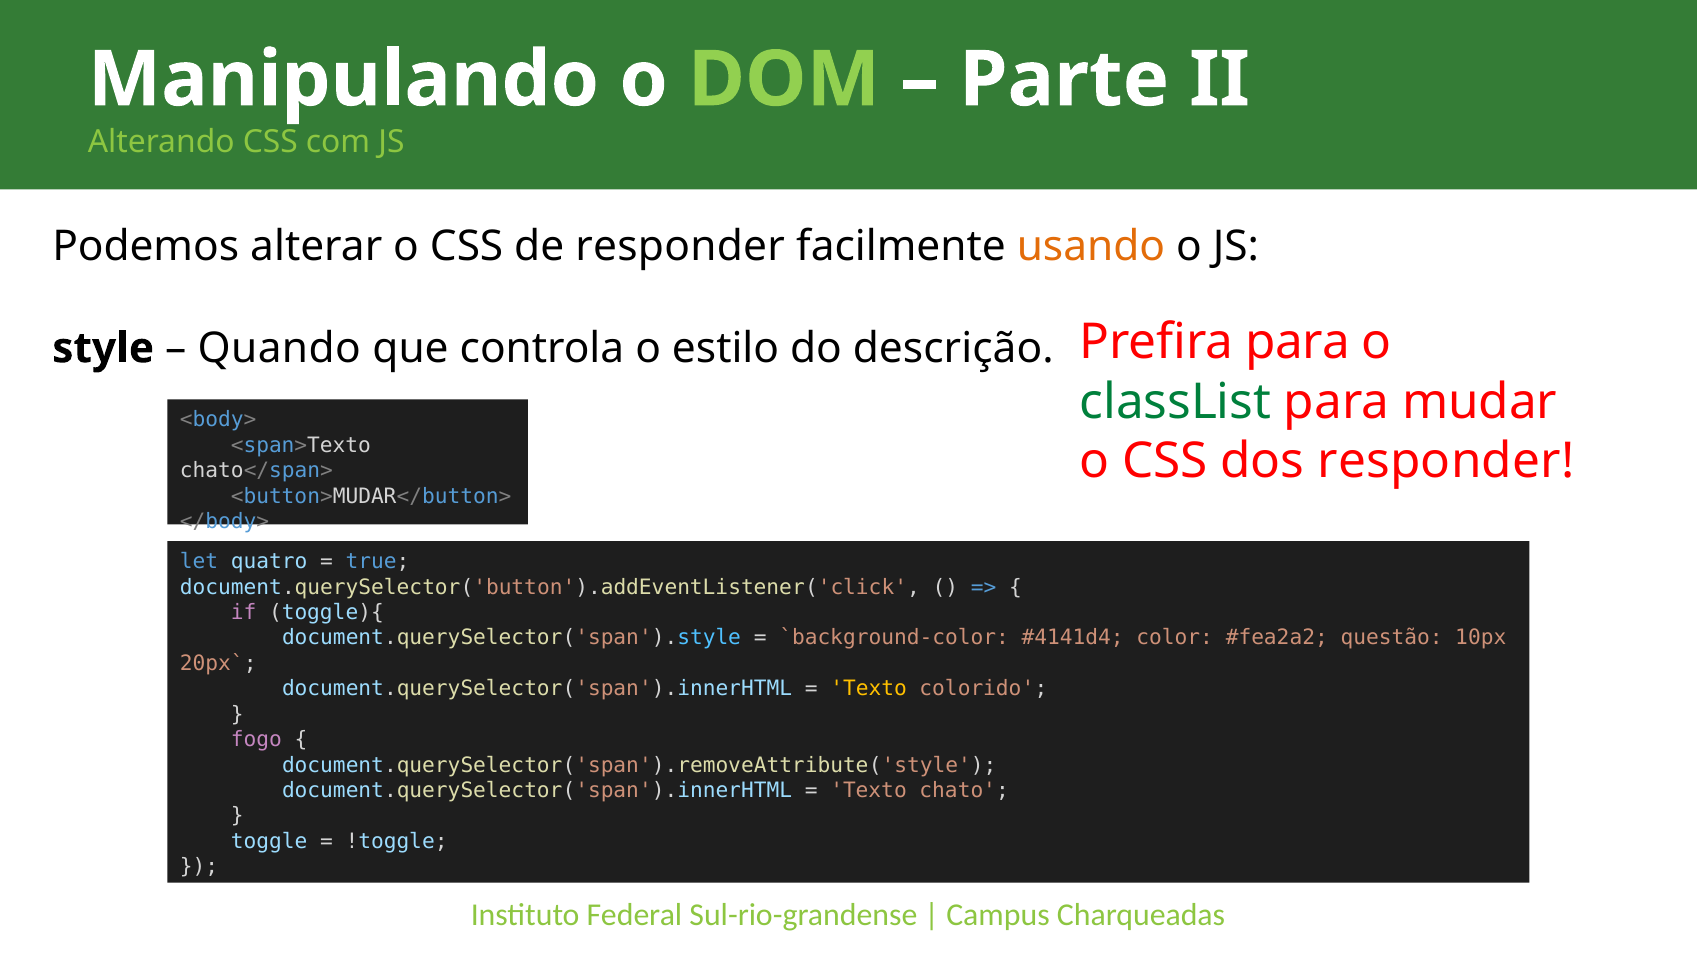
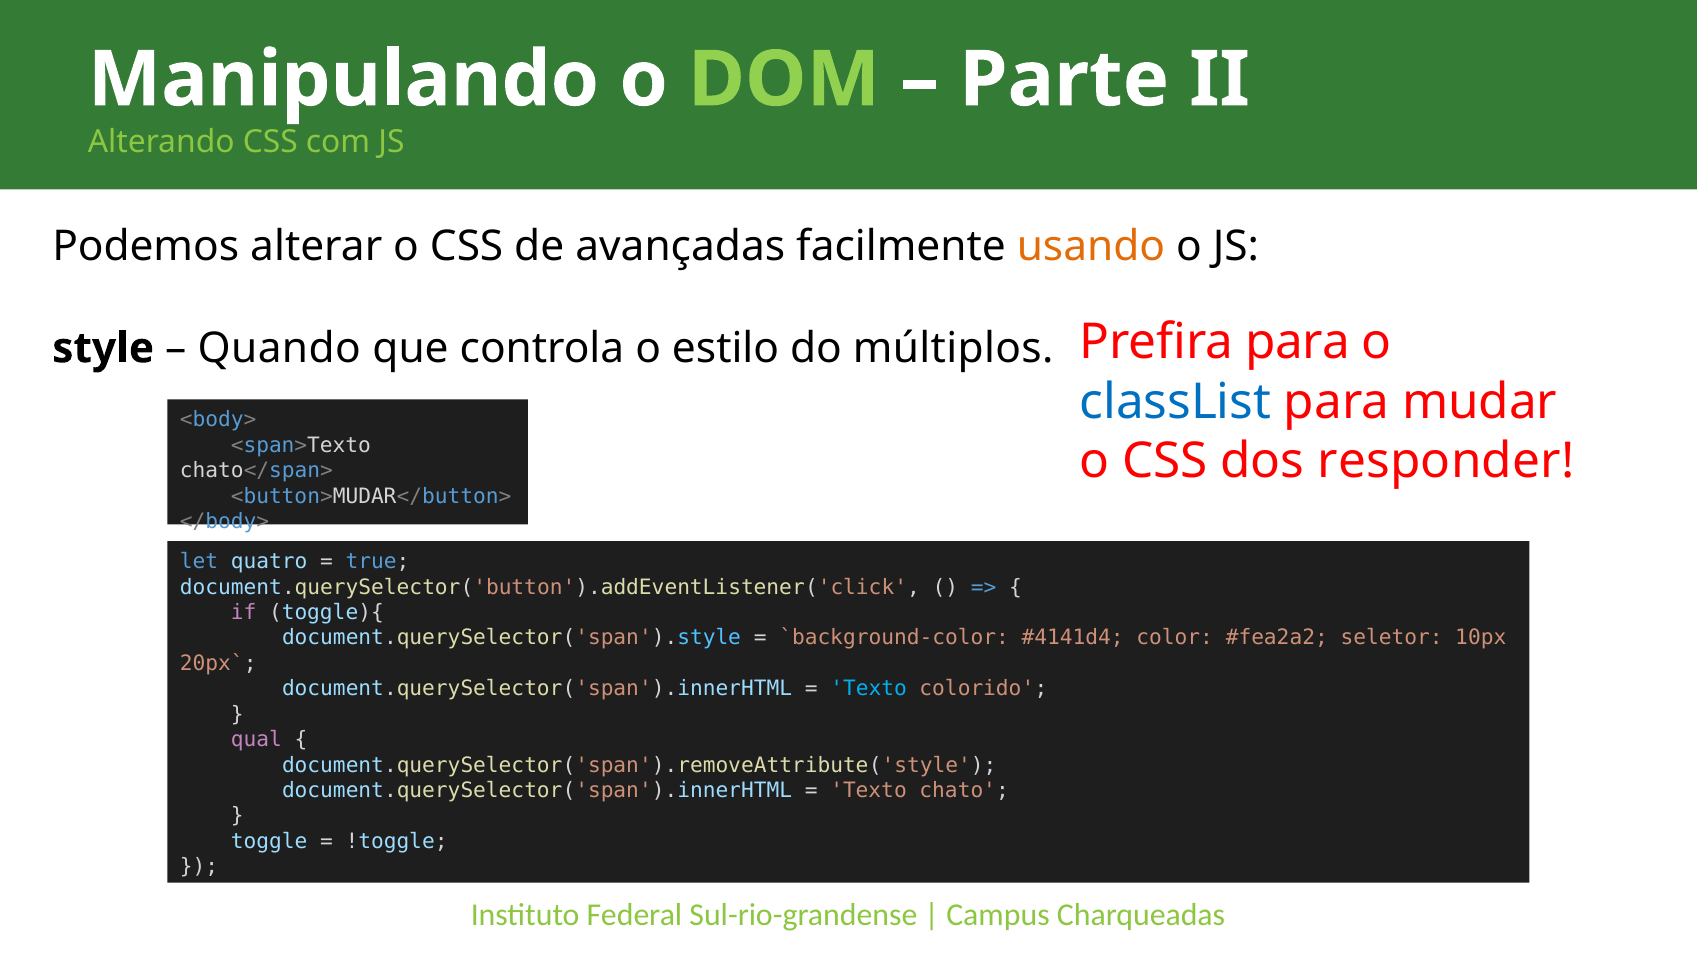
de responder: responder -> avançadas (680, 247)
descrição: descrição -> múltiplos (953, 348)
classList colour: green -> blue (1175, 402)
questão: questão -> seletor (1392, 638)
Texto colour: yellow -> light blue (869, 689)
fogo: fogo -> qual (256, 740)
